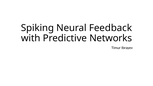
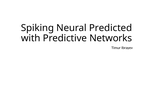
Feedback: Feedback -> Predicted (111, 28)
